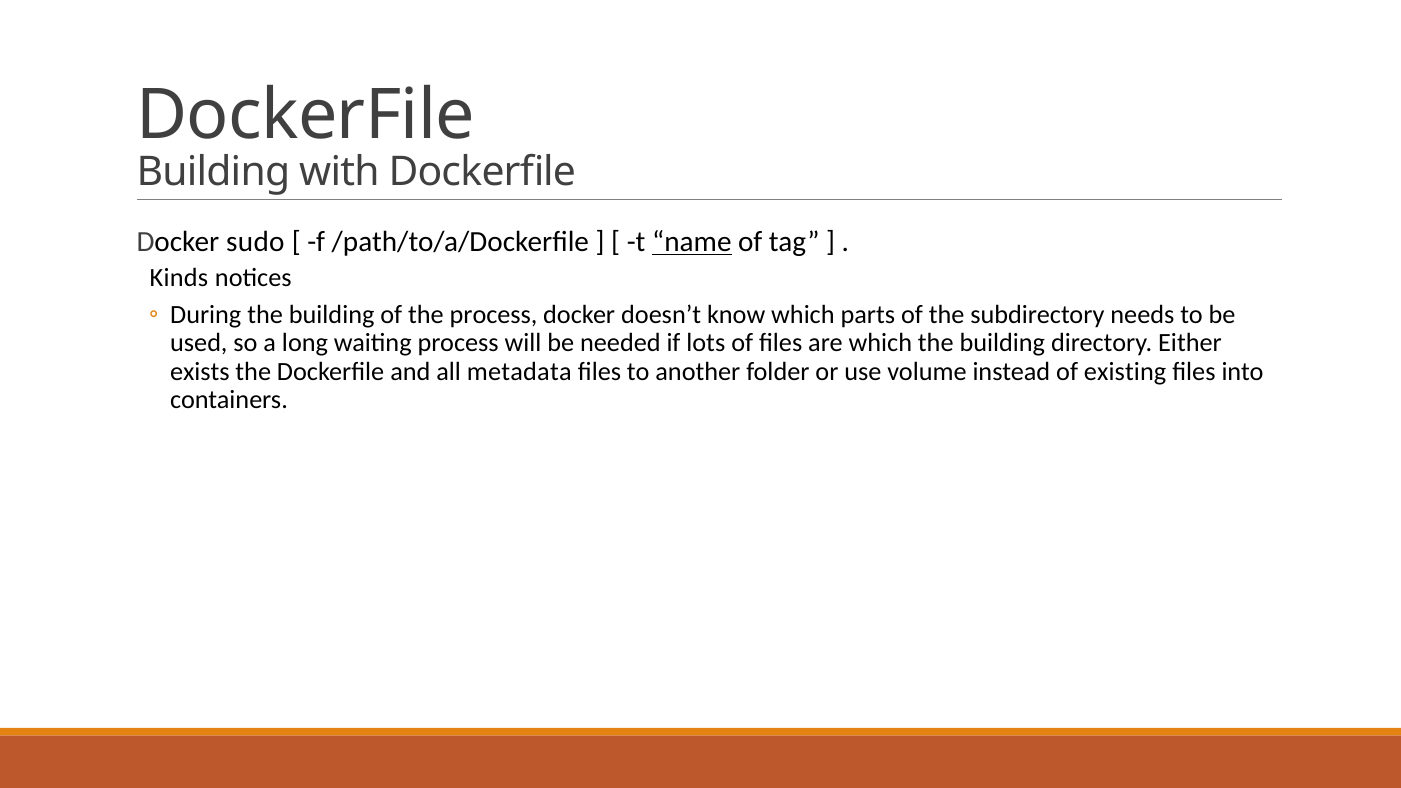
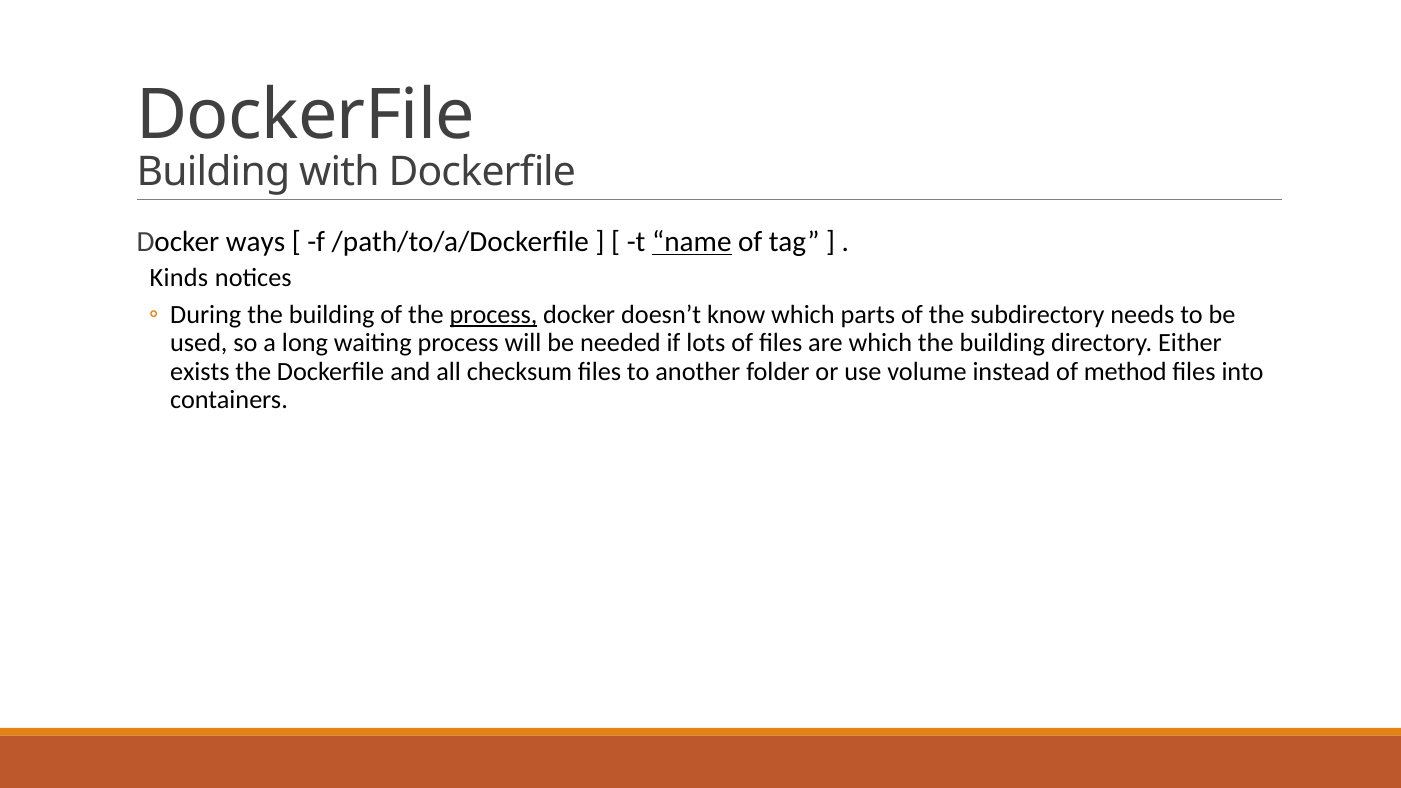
sudo: sudo -> ways (256, 242)
process underline: none -> present (493, 315)
metadata: metadata -> checksum (519, 372)
existing: existing -> method (1125, 372)
